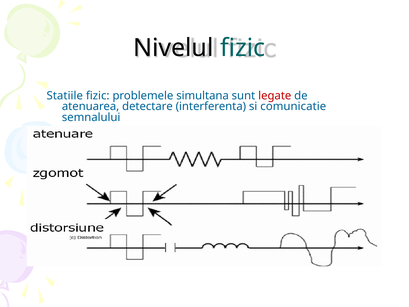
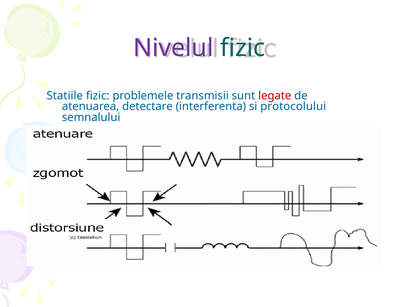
Nivelul colour: black -> purple (173, 48)
simultana: simultana -> transmisii (203, 96)
comunicatie: comunicatie -> protocolului (293, 106)
